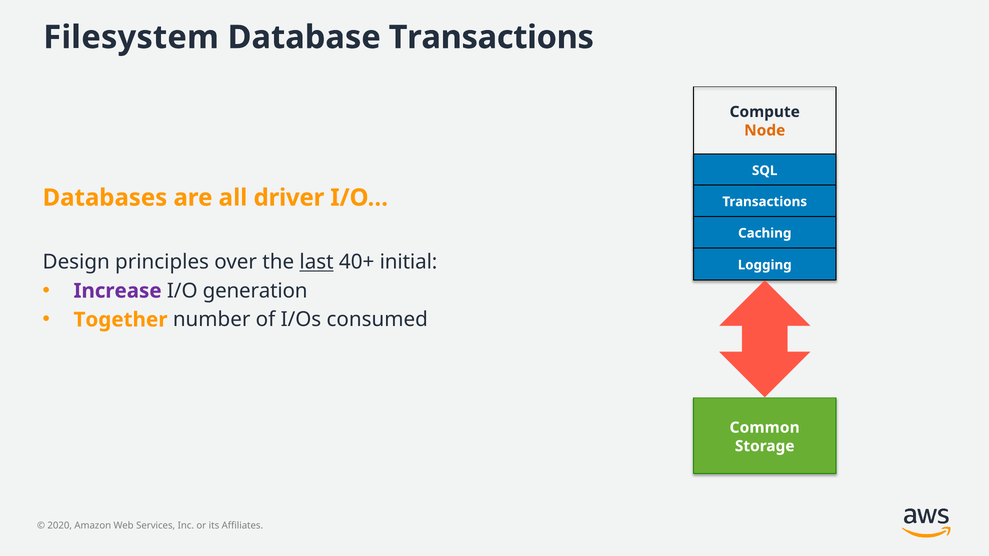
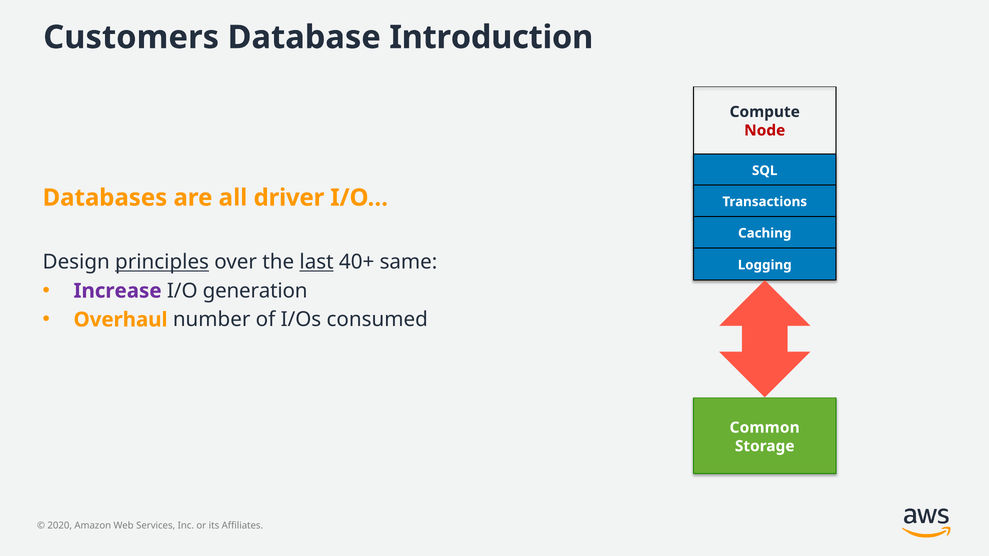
Filesystem: Filesystem -> Customers (131, 37)
Database Transactions: Transactions -> Introduction (491, 37)
Node colour: orange -> red (765, 130)
principles underline: none -> present (162, 262)
initial: initial -> same (408, 262)
Together: Together -> Overhaul (121, 320)
